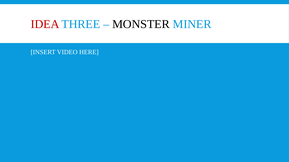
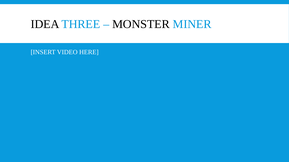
IDEA colour: red -> black (45, 24)
